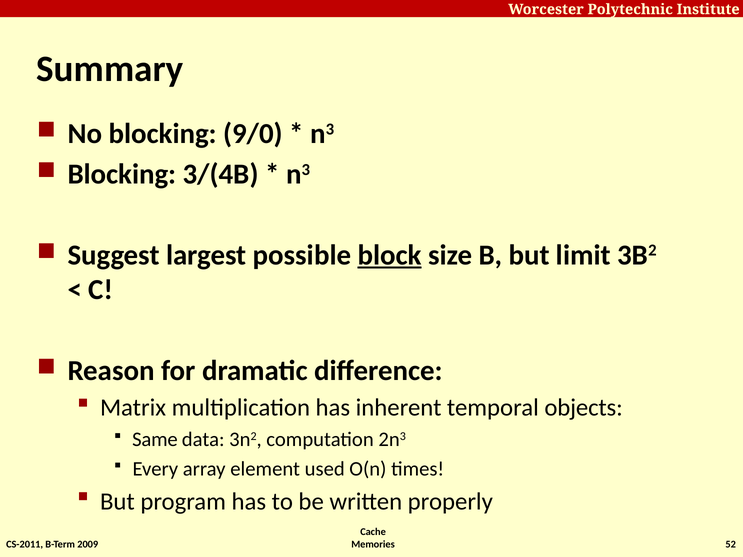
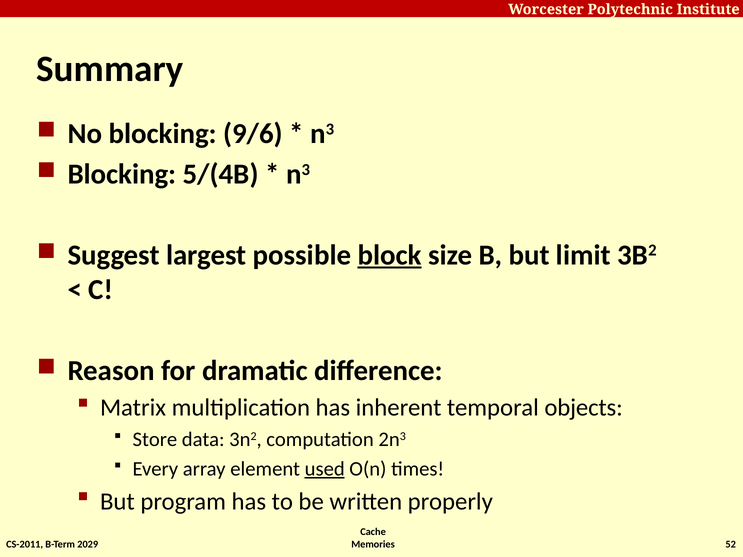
9/0: 9/0 -> 9/6 (253, 134)
3/(4B: 3/(4B -> 5/(4B (221, 174)
Same: Same -> Store (155, 440)
used underline: none -> present (325, 469)
2009: 2009 -> 2029 (88, 545)
